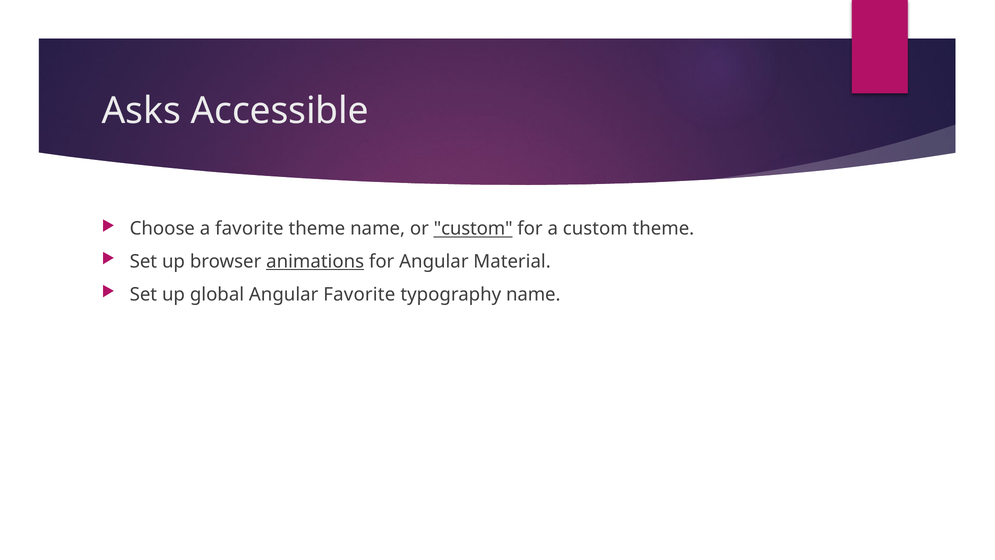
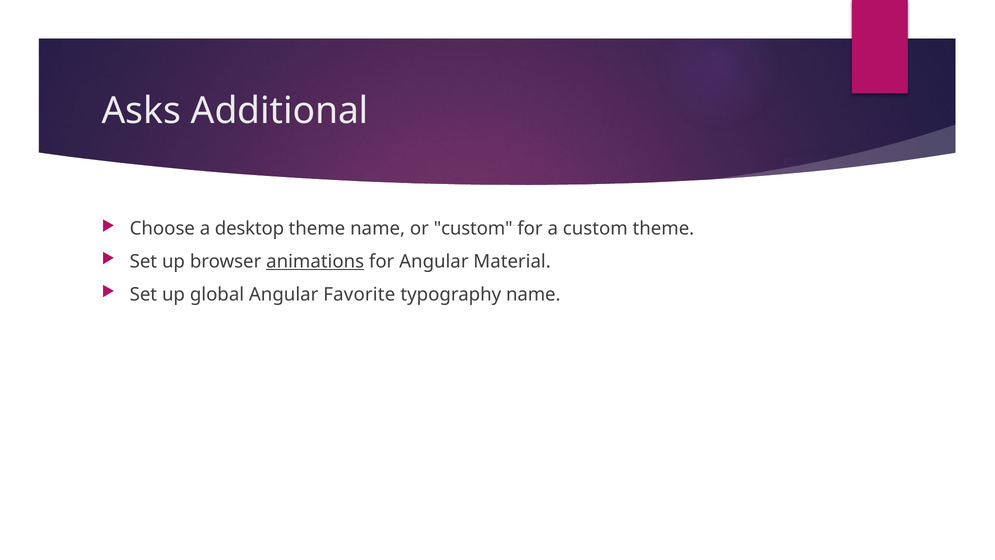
Accessible: Accessible -> Additional (280, 111)
a favorite: favorite -> desktop (249, 229)
custom underline: present -> none (473, 229)
